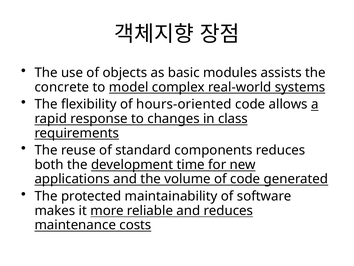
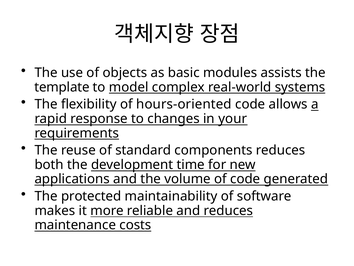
concrete: concrete -> template (62, 87)
class: class -> your (233, 119)
